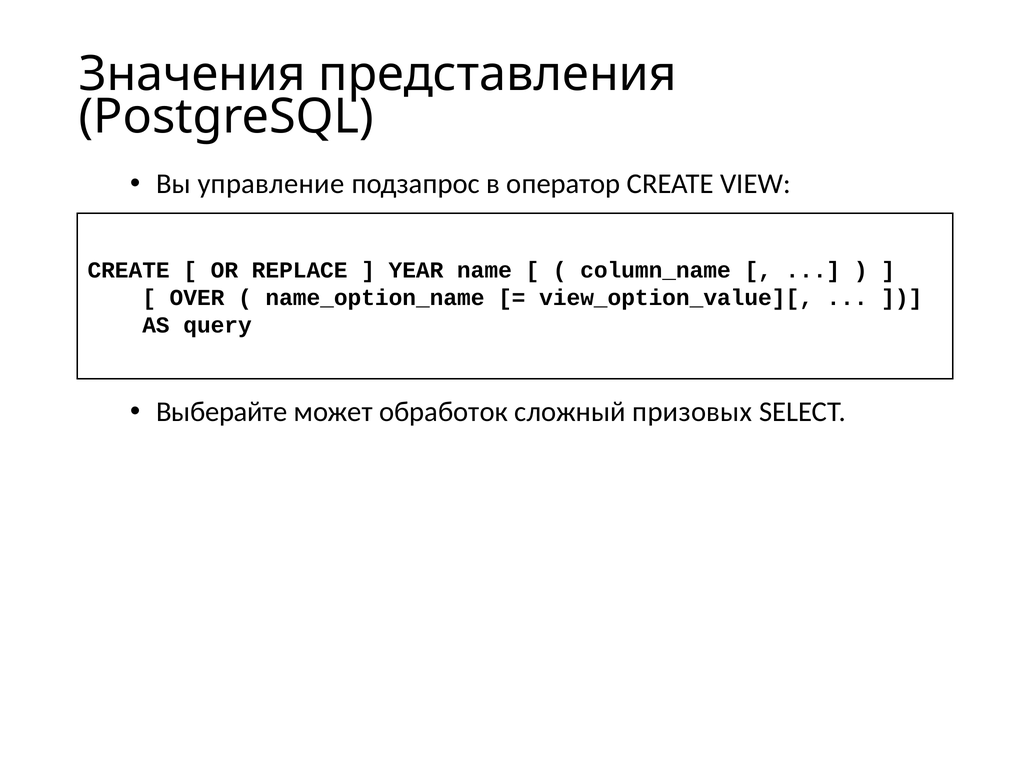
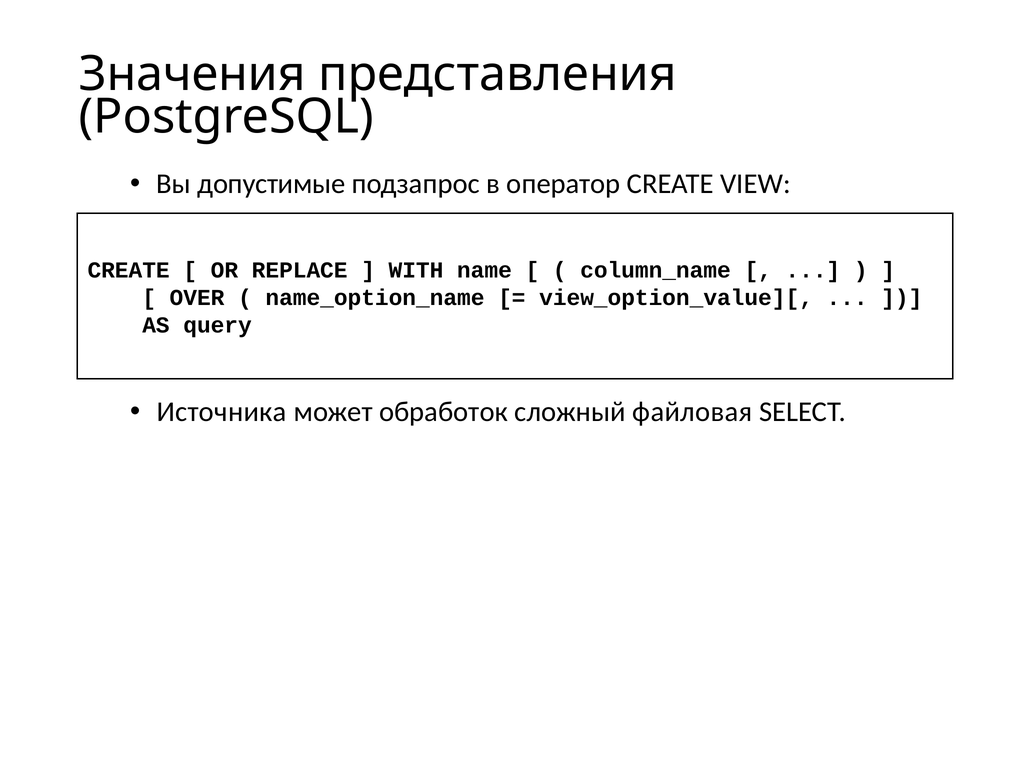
управление: управление -> допустимые (271, 184)
YEAR: YEAR -> WITH (416, 270)
Выберайте: Выберайте -> Источника (222, 412)
призовых: призовых -> файловая (692, 412)
